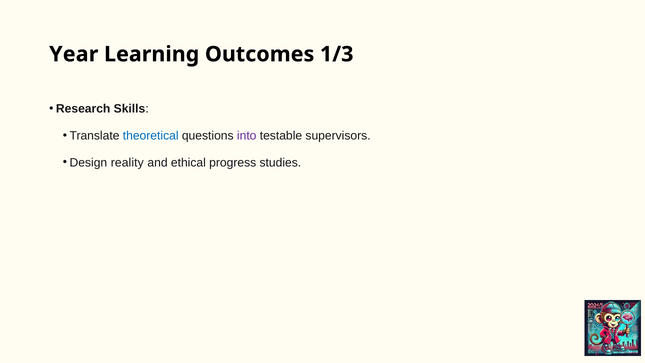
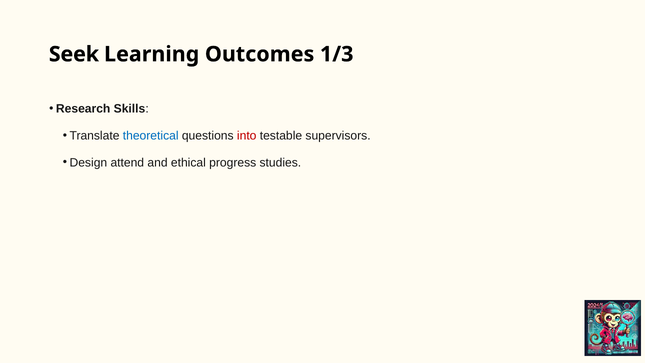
Year: Year -> Seek (74, 54)
into colour: purple -> red (247, 136)
reality: reality -> attend (127, 162)
